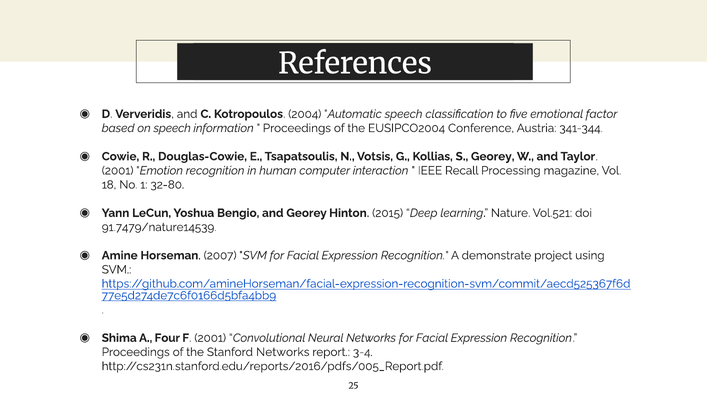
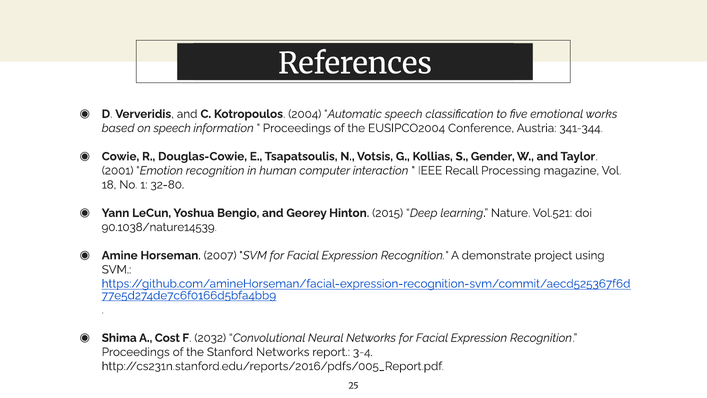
factor: factor -> works (602, 114)
S Georey: Georey -> Gender (493, 156)
91.7479/nature14539: 91.7479/nature14539 -> 90.1038/nature14539 (159, 227)
Four: Four -> Cost (167, 338)
F 2001: 2001 -> 2032 (210, 338)
